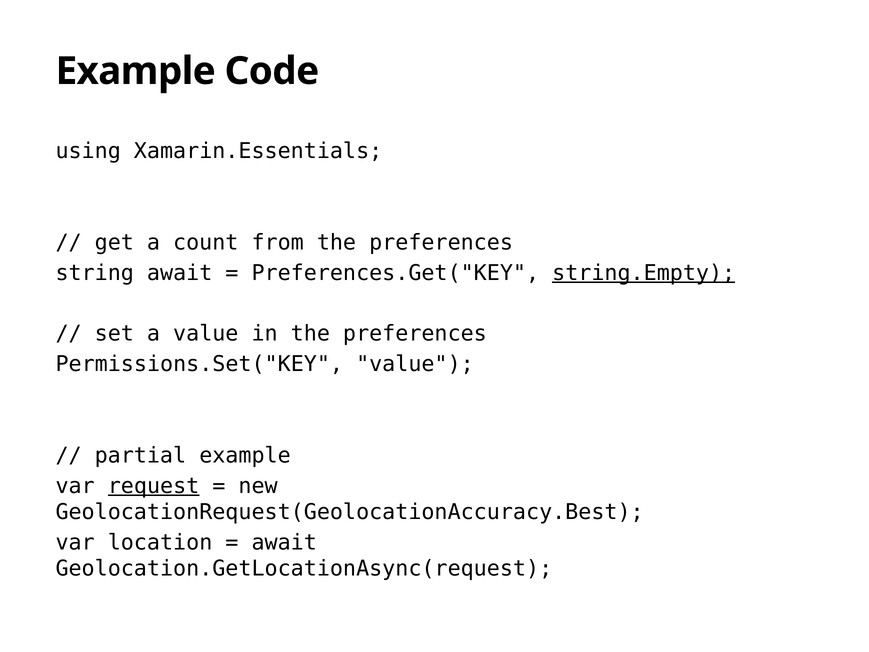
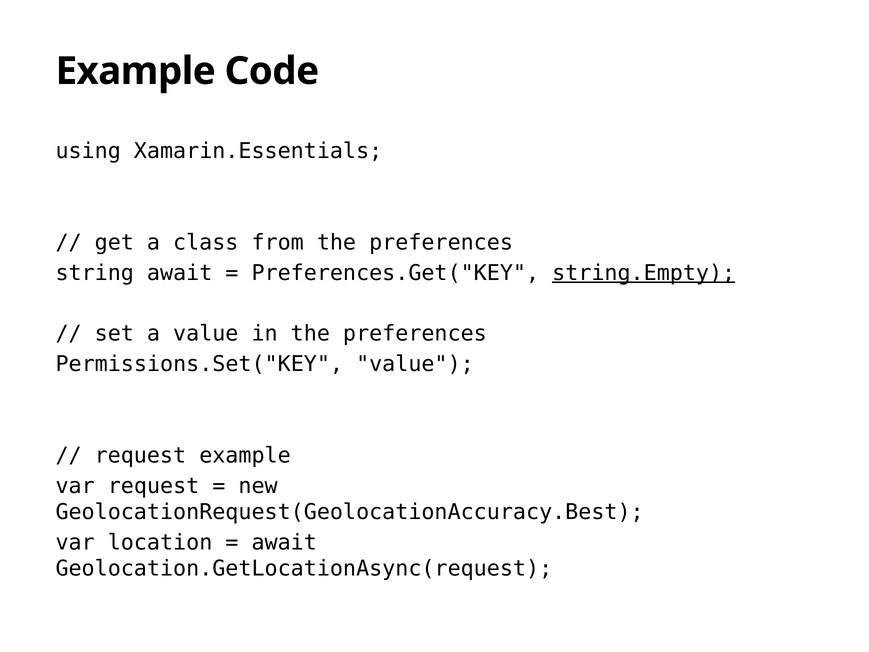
count: count -> class (206, 242)
partial: partial -> request (140, 455)
request underline: present -> none (154, 486)
